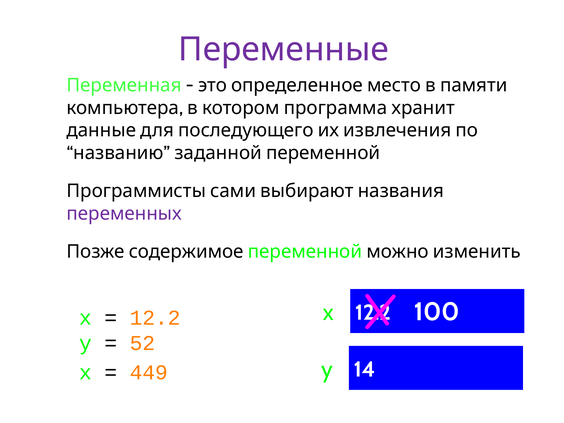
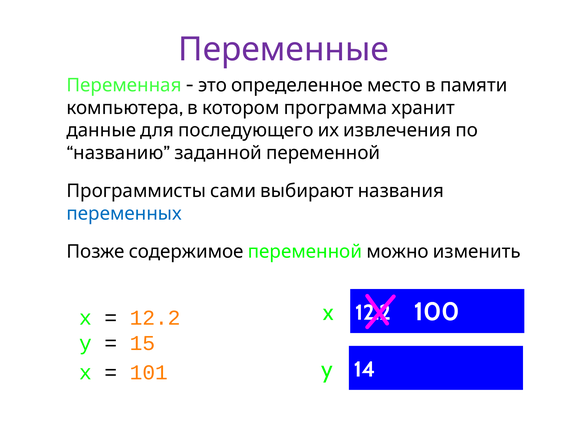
переменных colour: purple -> blue (124, 213)
52: 52 -> 15 (143, 343)
449: 449 -> 101 (149, 373)
